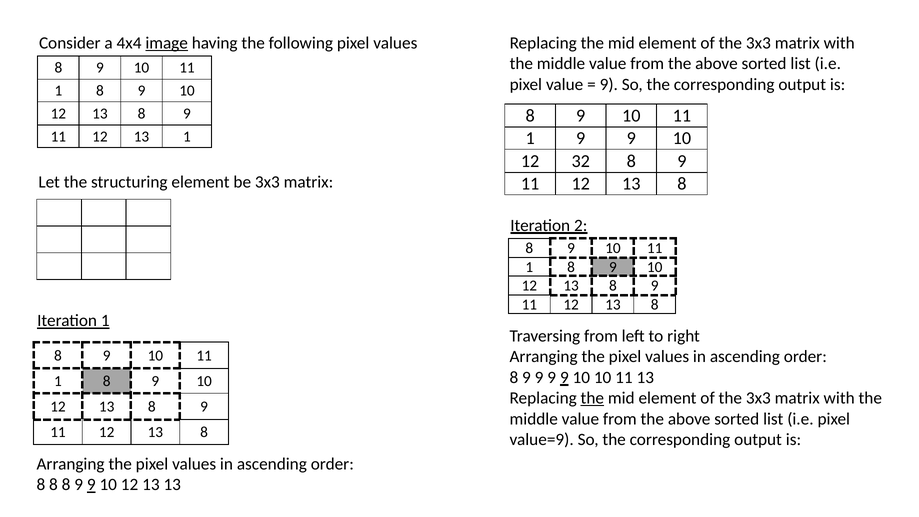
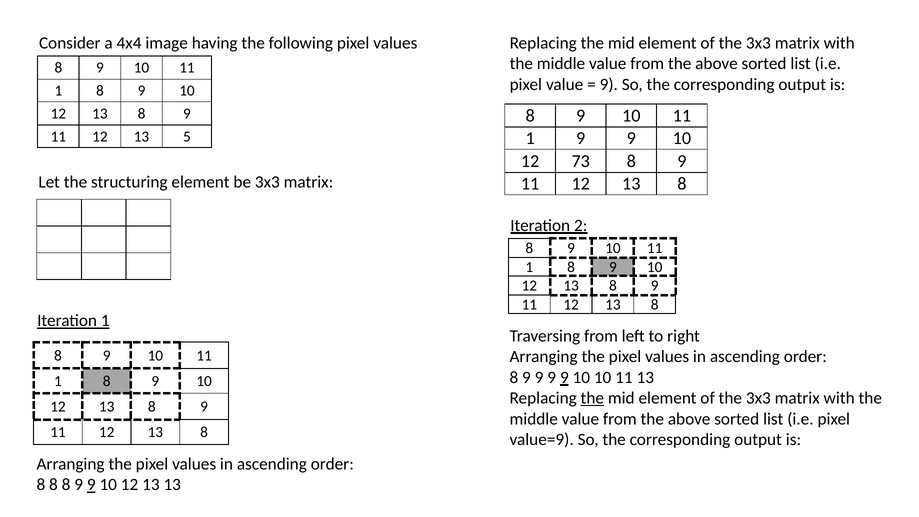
image underline: present -> none (167, 43)
13 1: 1 -> 5 (187, 136)
32: 32 -> 73 (581, 161)
